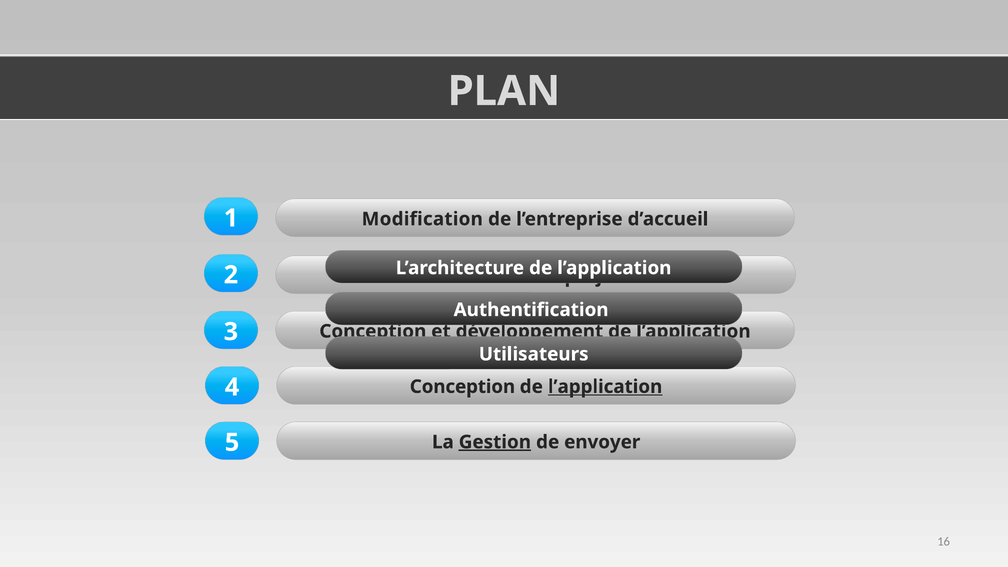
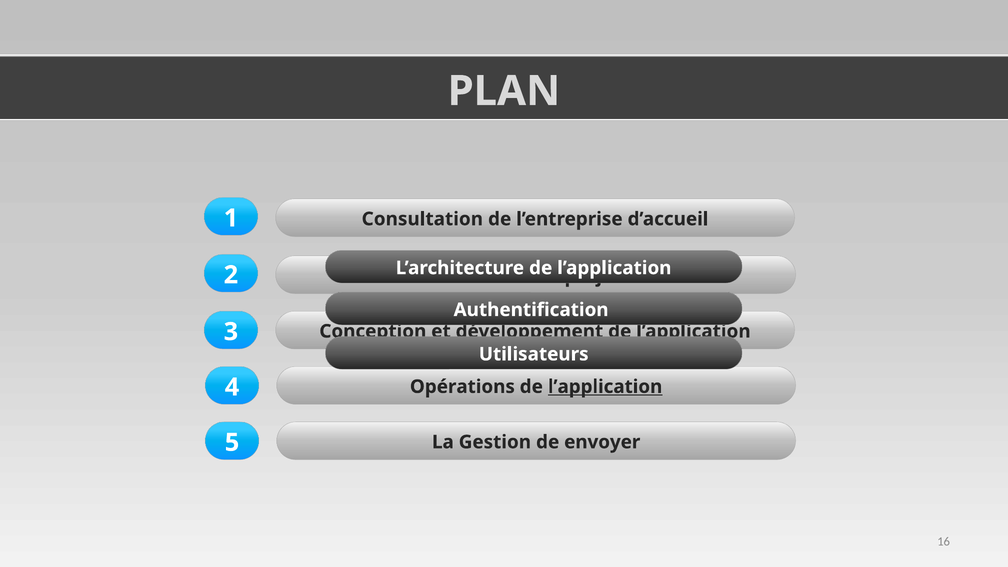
Modification: Modification -> Consultation (422, 219)
4 Conception: Conception -> Opérations (462, 387)
Gestion underline: present -> none (495, 442)
